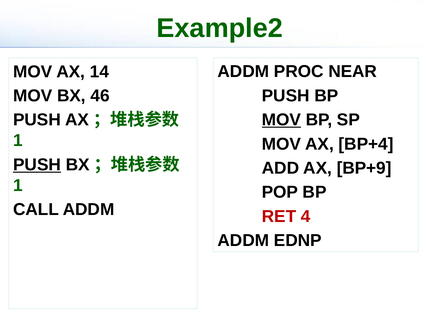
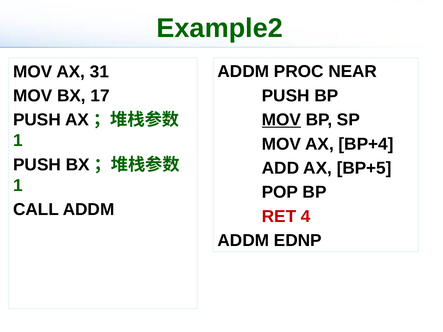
14: 14 -> 31 (99, 72)
46: 46 -> 17 (100, 96)
PUSH underline: present -> none (37, 165)
BP+9: BP+9 -> BP+5 (364, 168)
